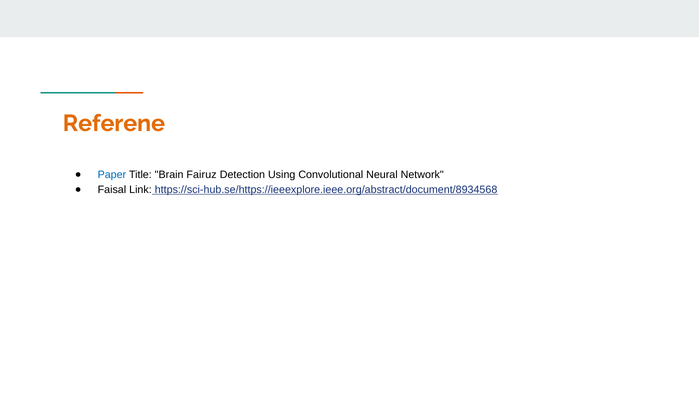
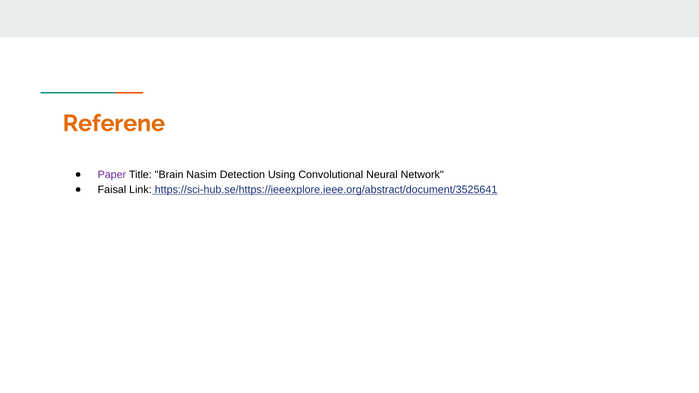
Paper colour: blue -> purple (112, 175)
Fairuz: Fairuz -> Nasim (202, 175)
https://sci-hub.se/https://ieeexplore.ieee.org/abstract/document/8934568: https://sci-hub.se/https://ieeexplore.ieee.org/abstract/document/8934568 -> https://sci-hub.se/https://ieeexplore.ieee.org/abstract/document/3525641 (326, 190)
